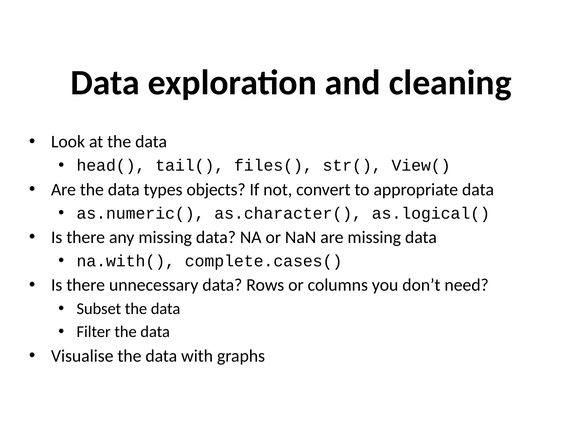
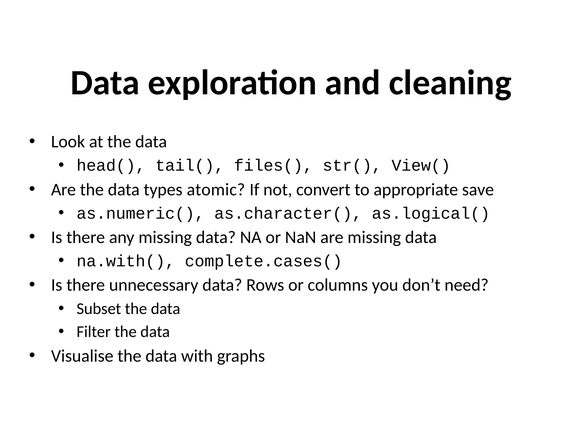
objects: objects -> atomic (216, 189)
appropriate data: data -> save (478, 189)
